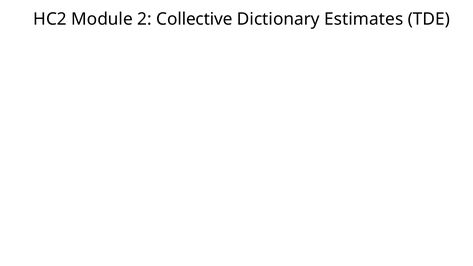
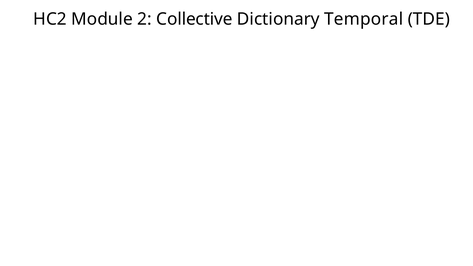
Estimates: Estimates -> Temporal (364, 19)
